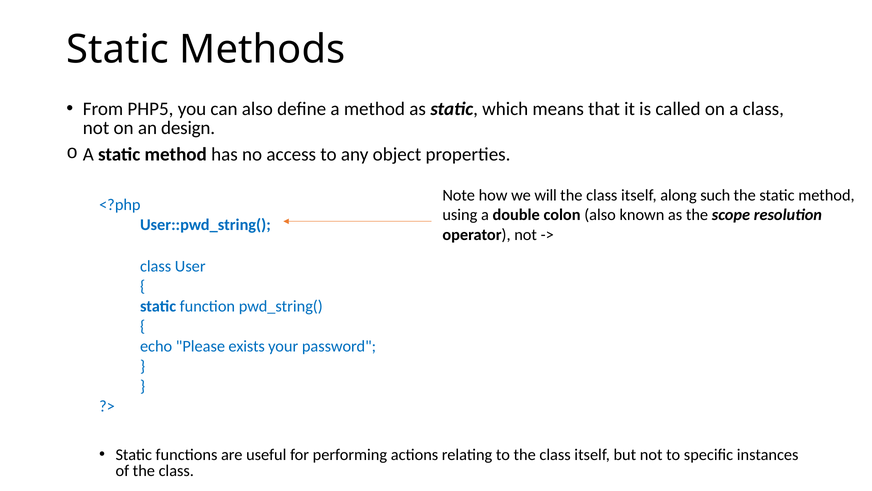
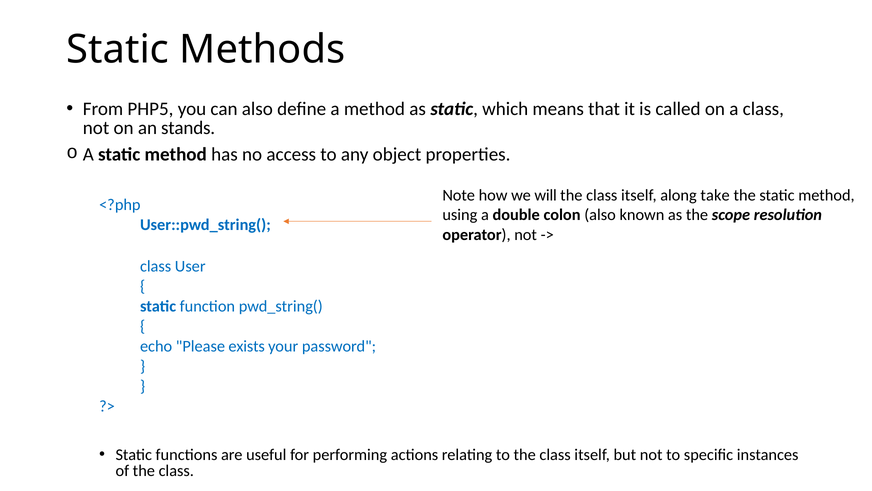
design: design -> stands (188, 128)
such: such -> take (715, 195)
